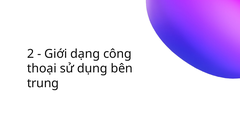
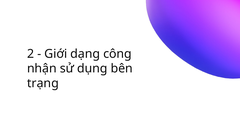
thoại: thoại -> nhận (42, 69)
trung: trung -> trạng (43, 83)
